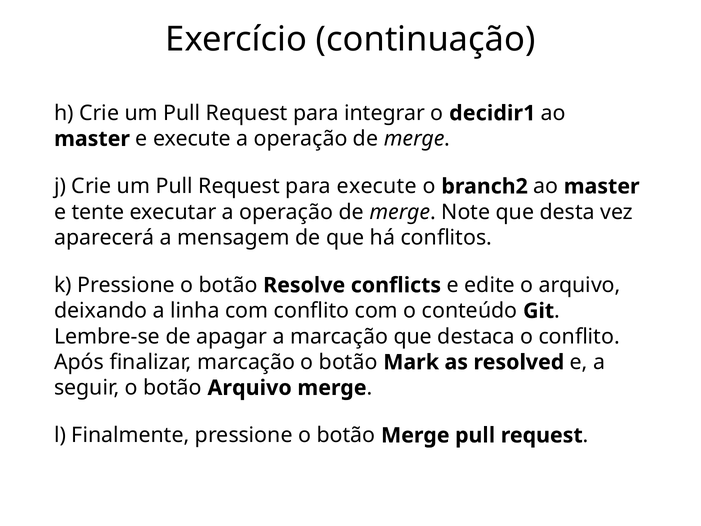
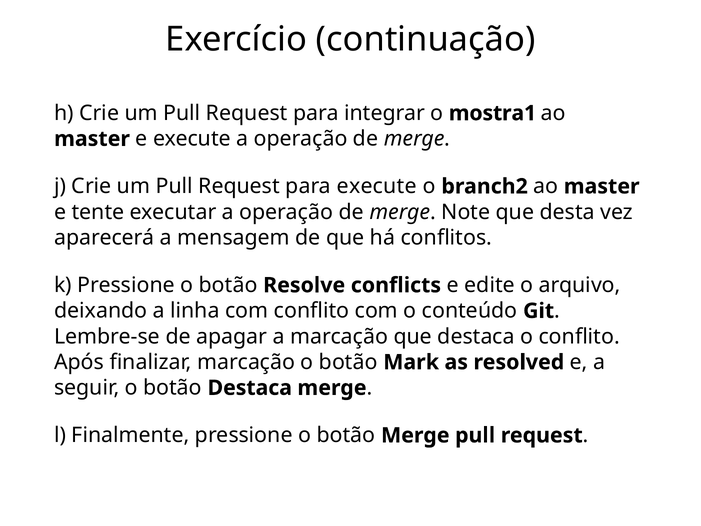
decidir1: decidir1 -> mostra1 (492, 113)
botão Arquivo: Arquivo -> Destaca (250, 388)
